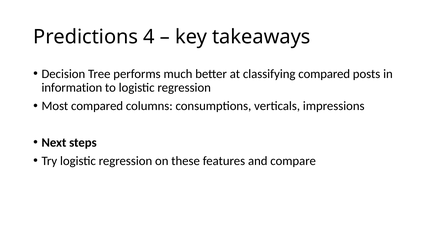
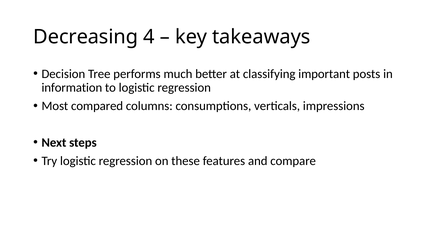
Predictions: Predictions -> Decreasing (86, 37)
classifying compared: compared -> important (324, 74)
